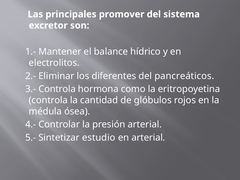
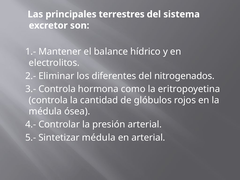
promover: promover -> terrestres (122, 14)
pancreáticos: pancreáticos -> nitrogenados (184, 76)
Sintetizar estudio: estudio -> médula (99, 138)
